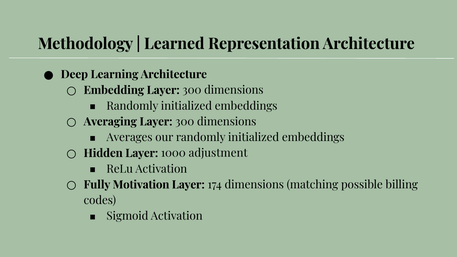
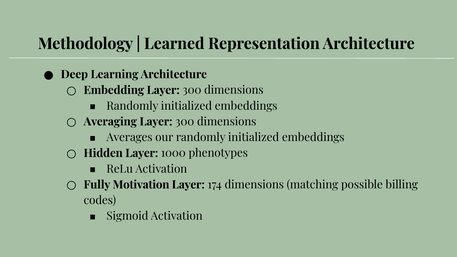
adjustment: adjustment -> phenotypes (218, 153)
